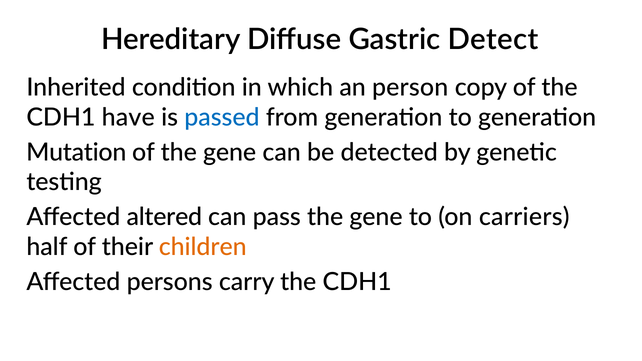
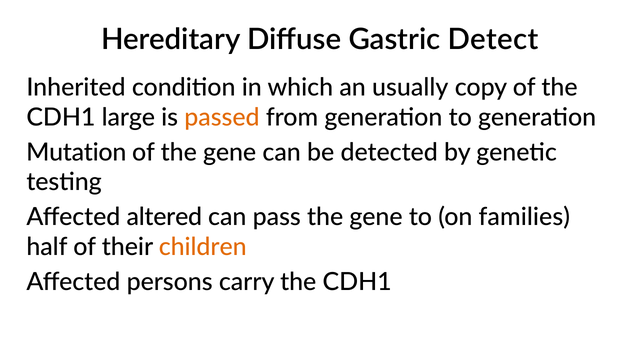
person: person -> usually (410, 87)
have: have -> large (128, 117)
passed colour: blue -> orange (222, 117)
carriers: carriers -> families (524, 217)
